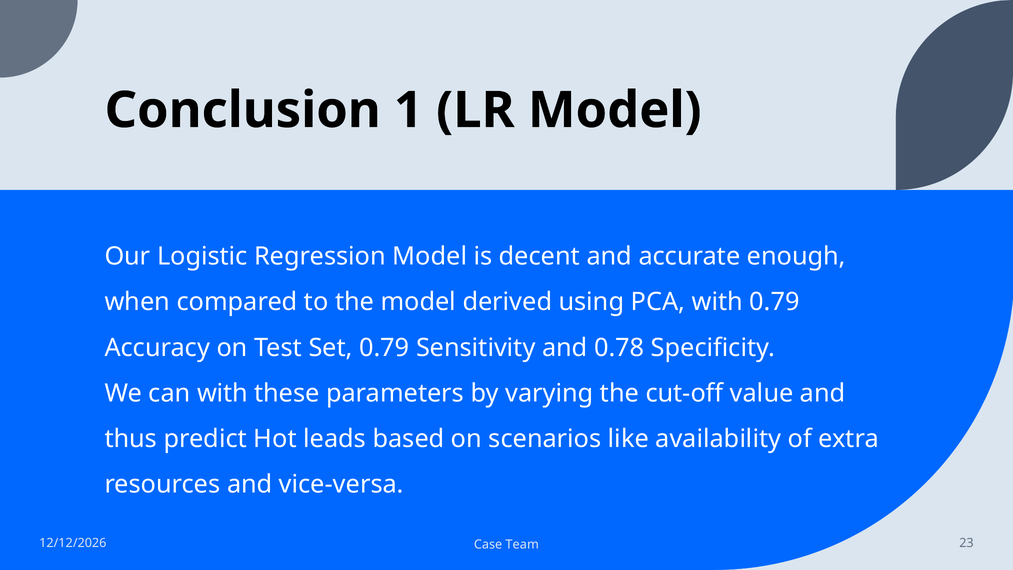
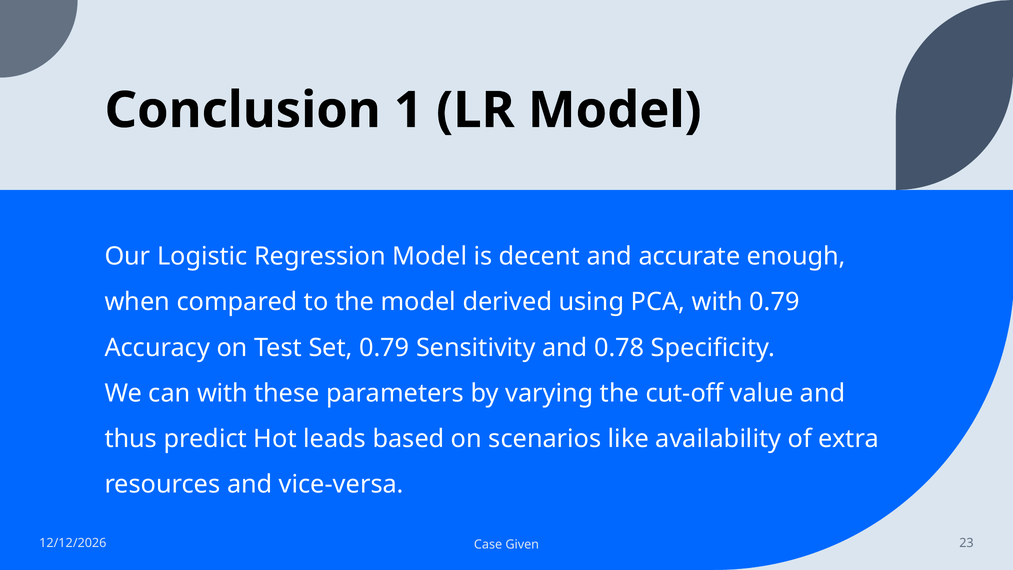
Team: Team -> Given (522, 544)
